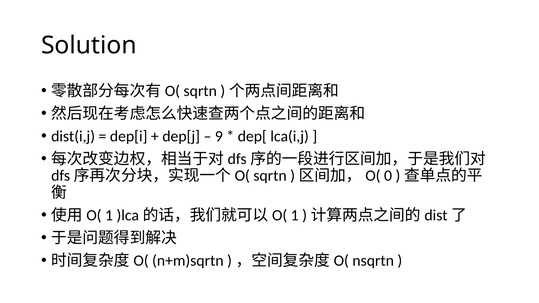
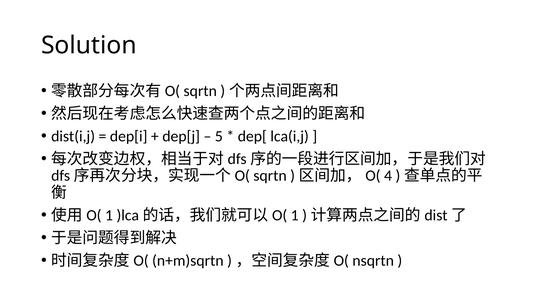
9: 9 -> 5 (219, 136)
0: 0 -> 4 (388, 176)
